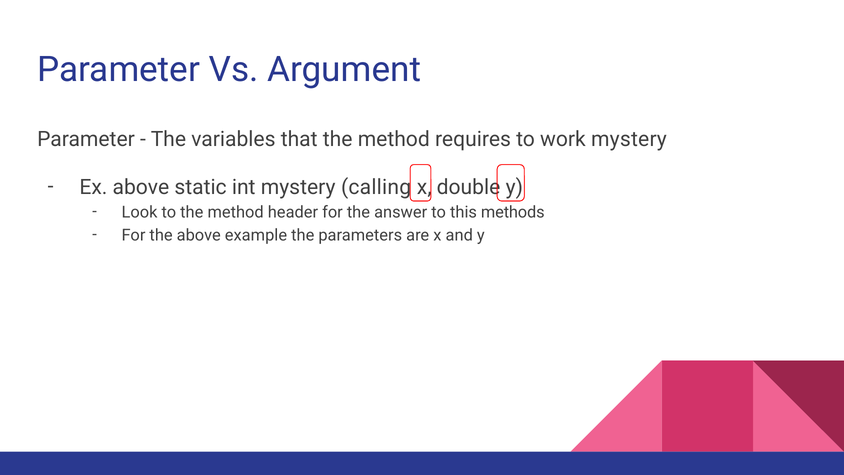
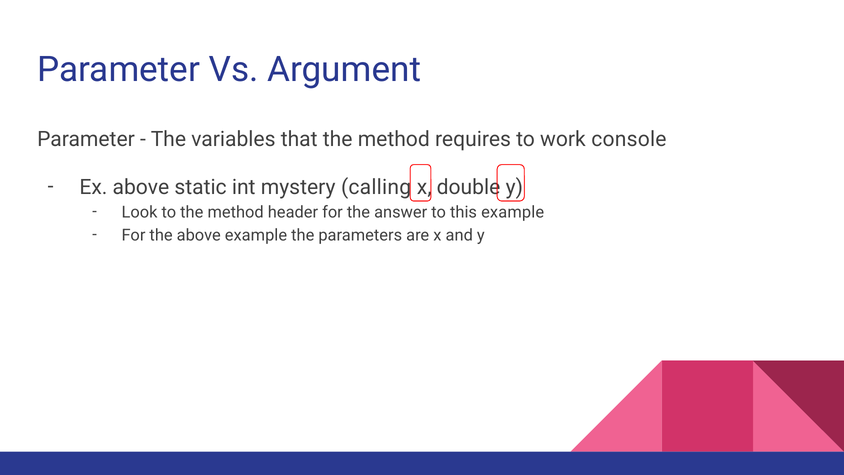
work mystery: mystery -> console (629, 139)
this methods: methods -> example (513, 212)
